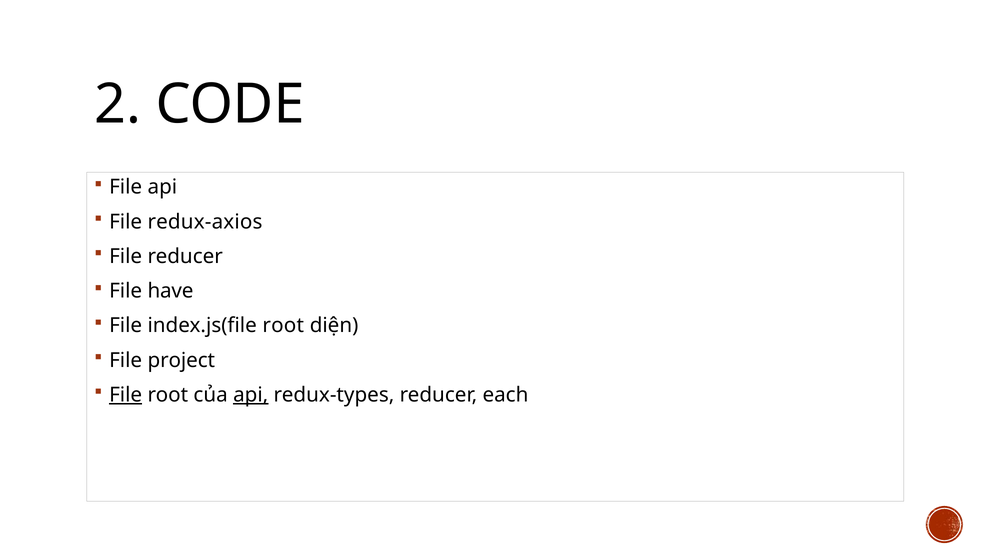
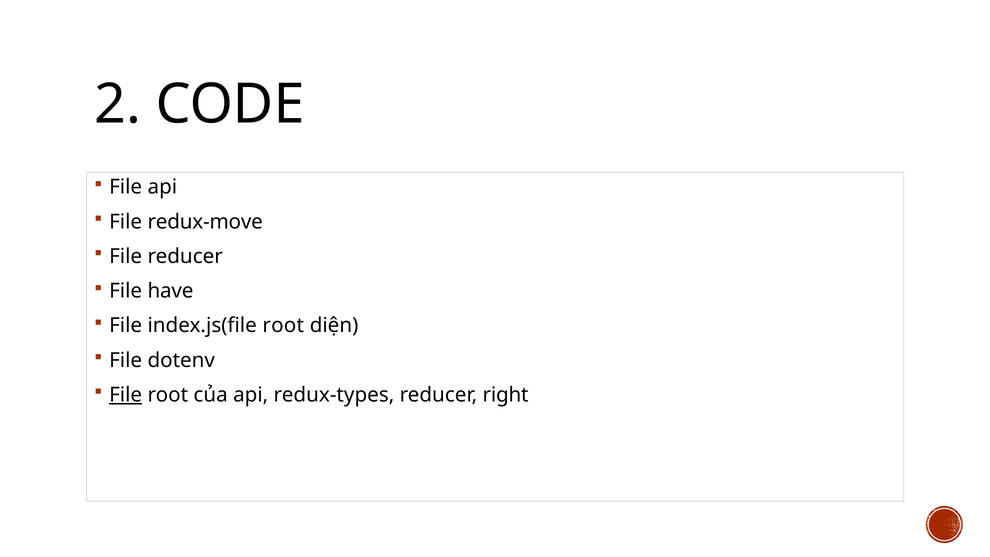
redux-axios: redux-axios -> redux-move (205, 222)
project: project -> dotenv (181, 360)
api underline: present -> none (251, 395)
each: each -> right (506, 395)
